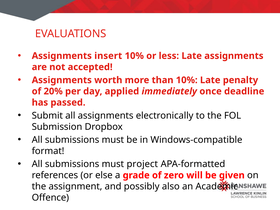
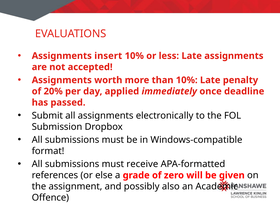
project: project -> receive (142, 164)
